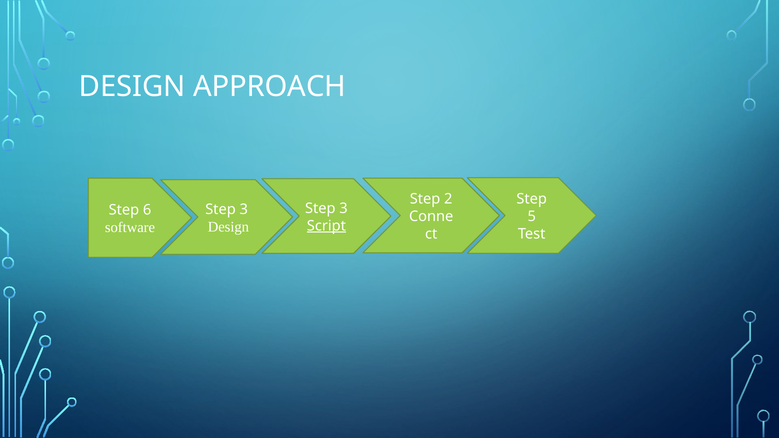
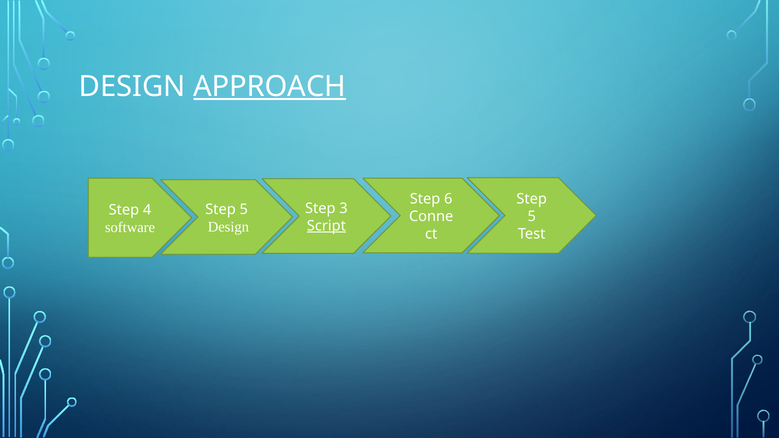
APPROACH underline: none -> present (270, 87)
2: 2 -> 6 (448, 199)
3: 3 -> 5 (244, 209)
6: 6 -> 4 (147, 210)
